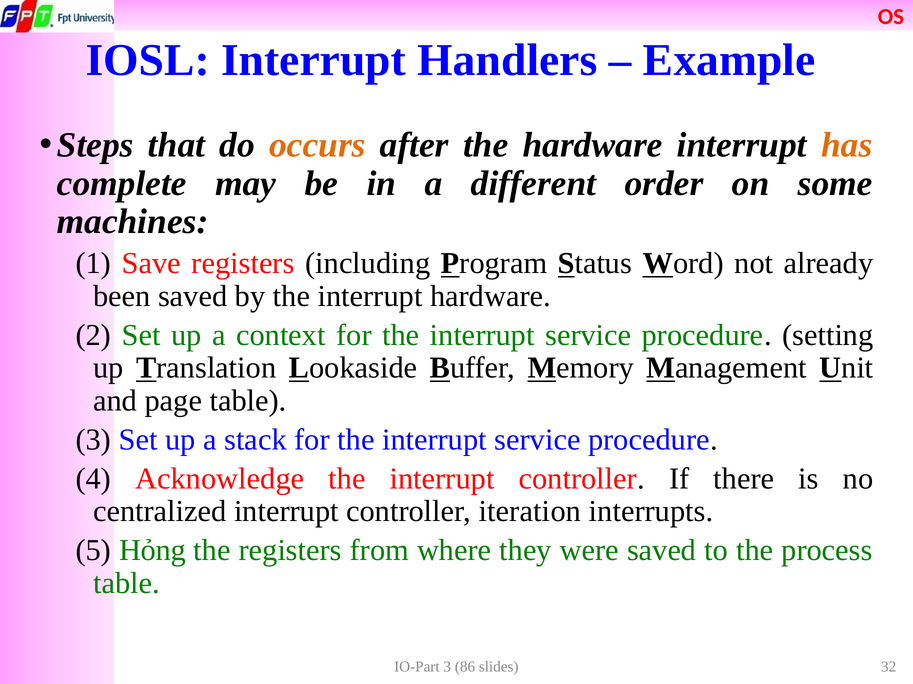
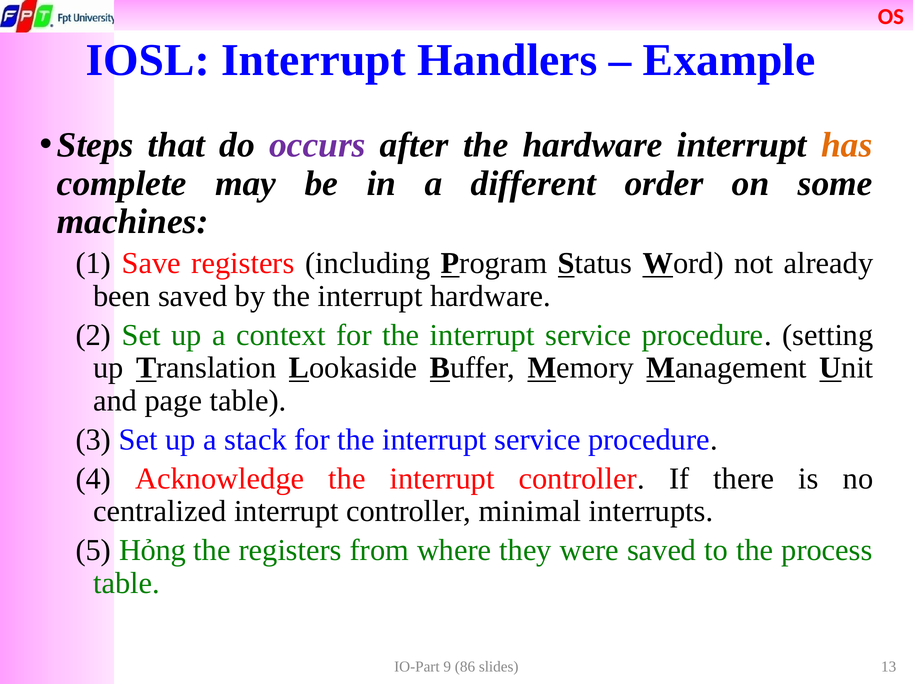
occurs colour: orange -> purple (317, 145)
iteration: iteration -> minimal (530, 512)
IO-Part 3: 3 -> 9 (447, 668)
32: 32 -> 13 (889, 668)
